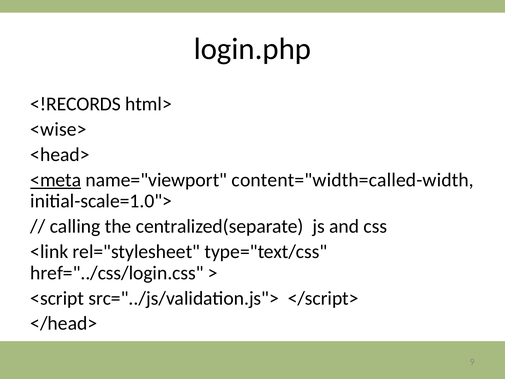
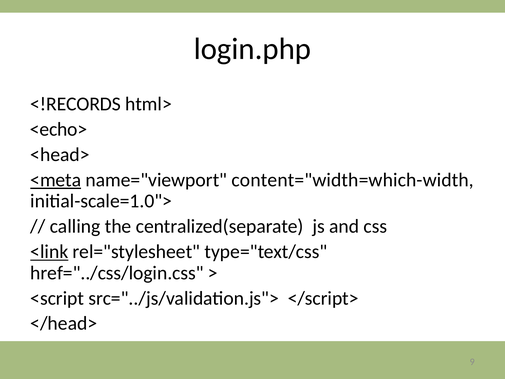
<wise>: <wise> -> <echo> (59, 129)
content="width=called-width: content="width=called-width -> content="width=which-width (353, 180)
<link underline: none -> present (49, 252)
